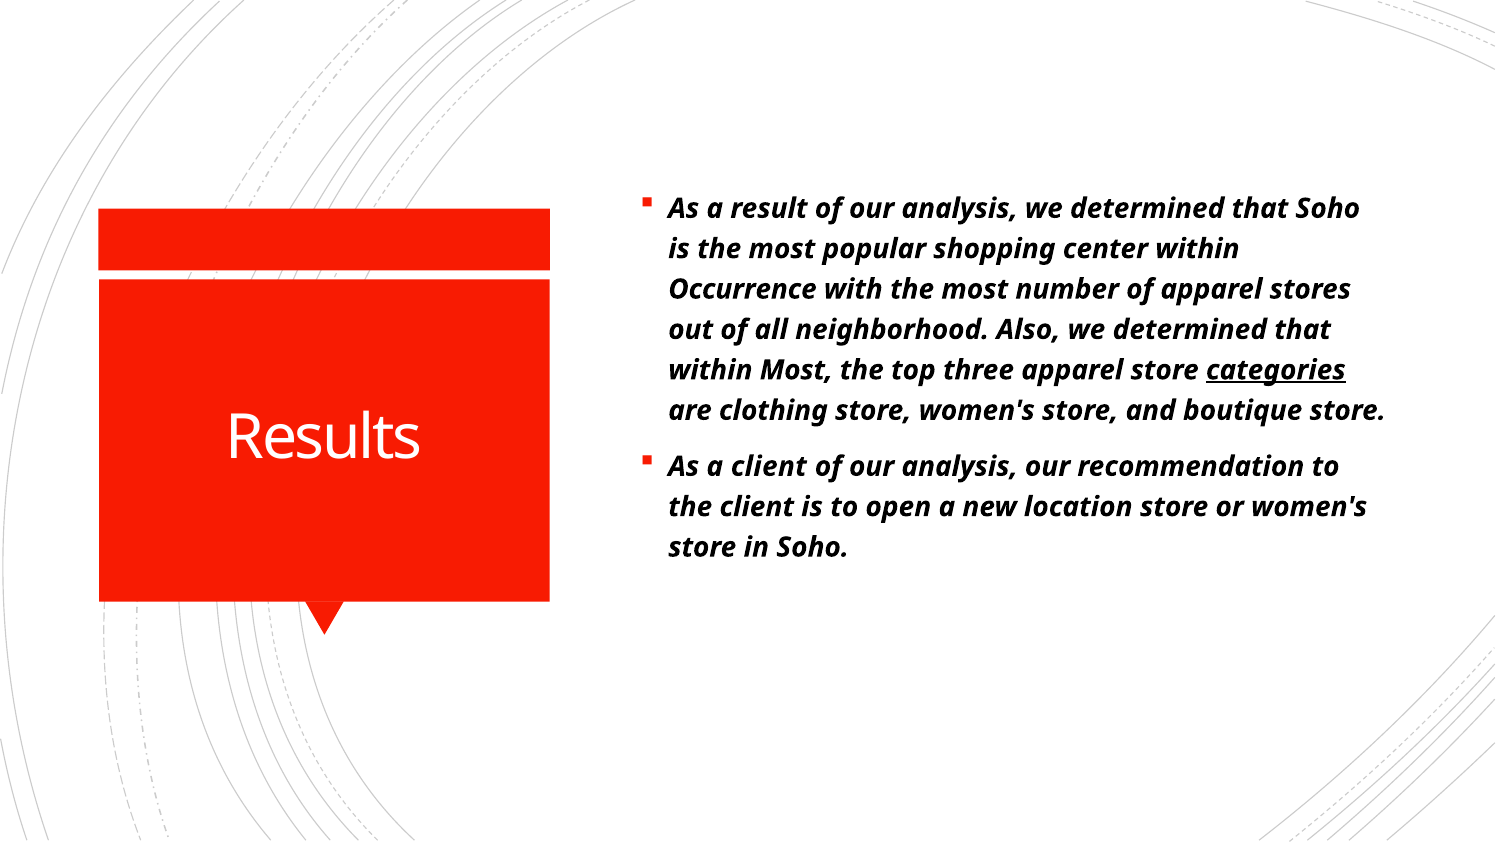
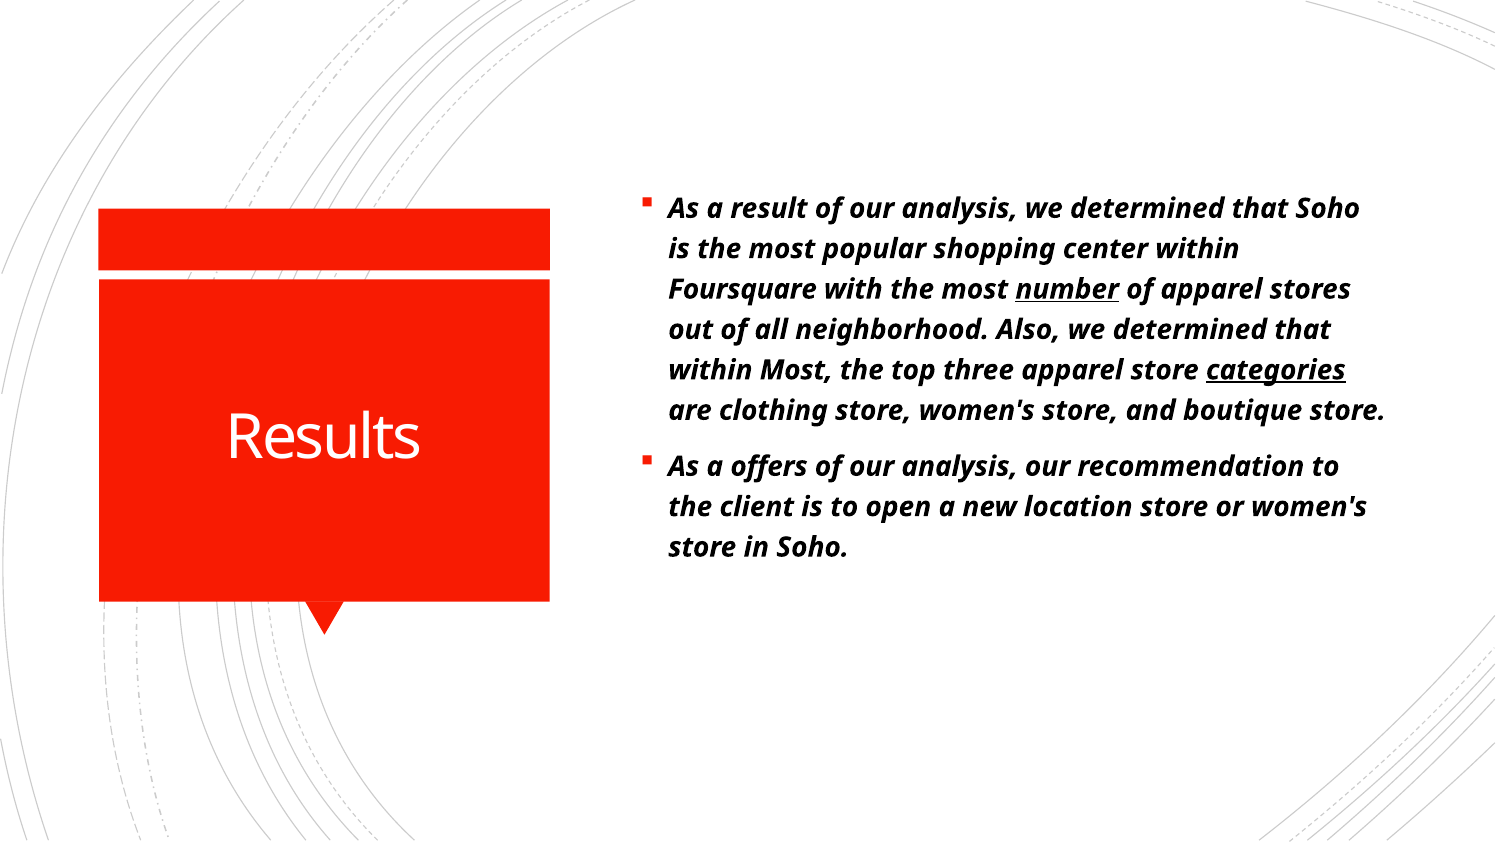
Occurrence: Occurrence -> Foursquare (743, 290)
number underline: none -> present (1067, 290)
a client: client -> offers (769, 467)
